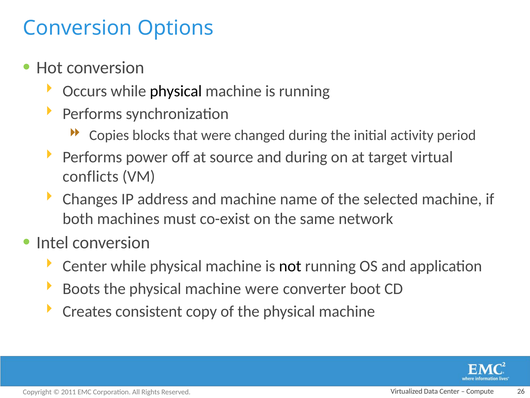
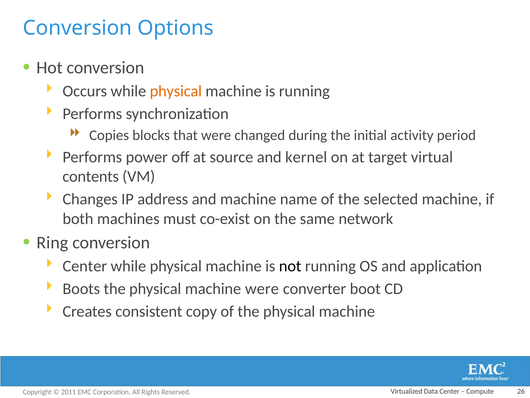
physical colour: black -> orange (176, 91)
and during: during -> kernel (306, 157)
conflicts: conflicts -> contents (91, 176)
Intel: Intel -> Ring (52, 242)
